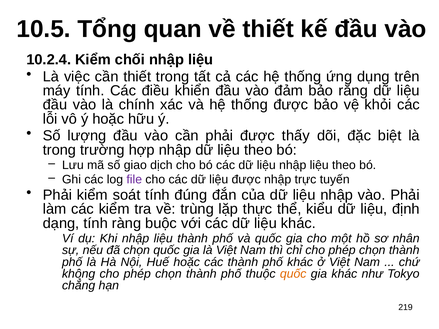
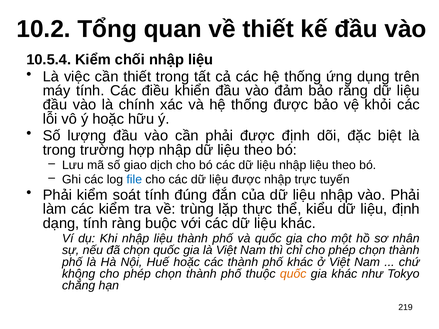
10.5: 10.5 -> 10.2 (44, 29)
10.2.4: 10.2.4 -> 10.5.4 (49, 60)
được thấy: thấy -> định (296, 136)
file colour: purple -> blue (134, 180)
